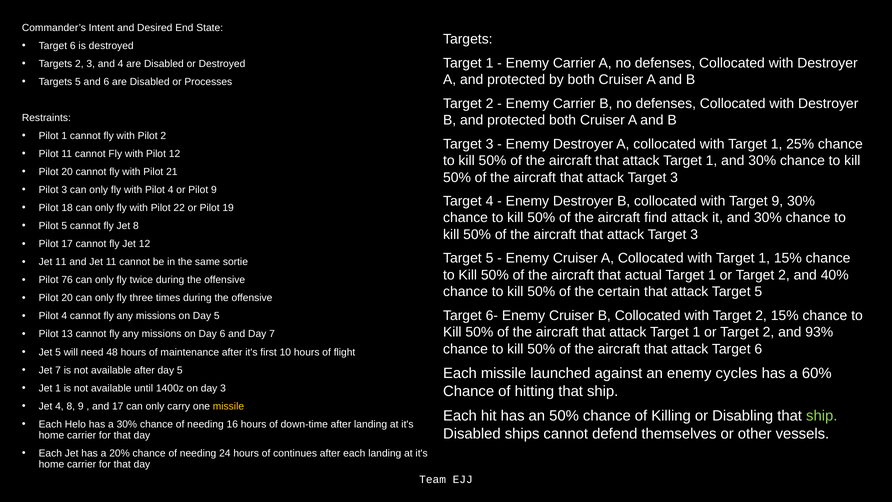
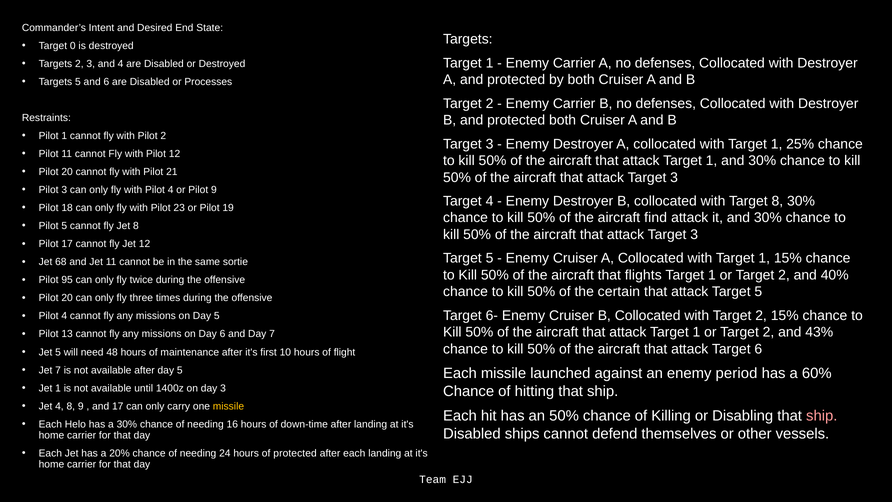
6: 6 -> 0 (73, 46)
Target 9: 9 -> 8 (777, 201)
22: 22 -> 23 (179, 208)
11: 11 -> 68 (61, 262)
actual: actual -> flights (643, 275)
76: 76 -> 95 (67, 280)
93%: 93% -> 43% (819, 332)
cycles: cycles -> period (737, 373)
ship colour: light green -> pink (822, 416)
of continues: continues -> protected (295, 453)
